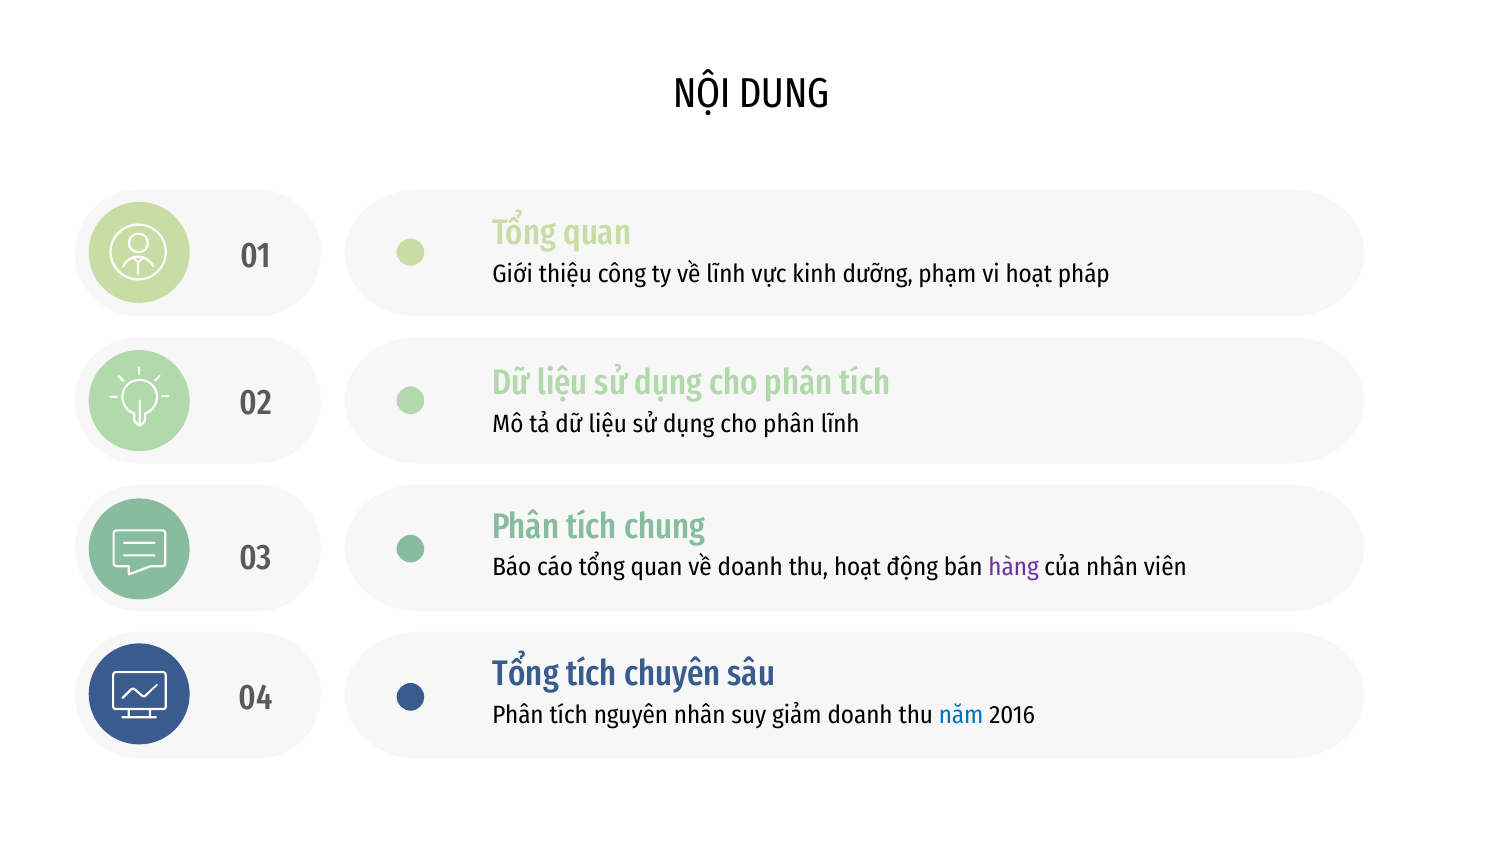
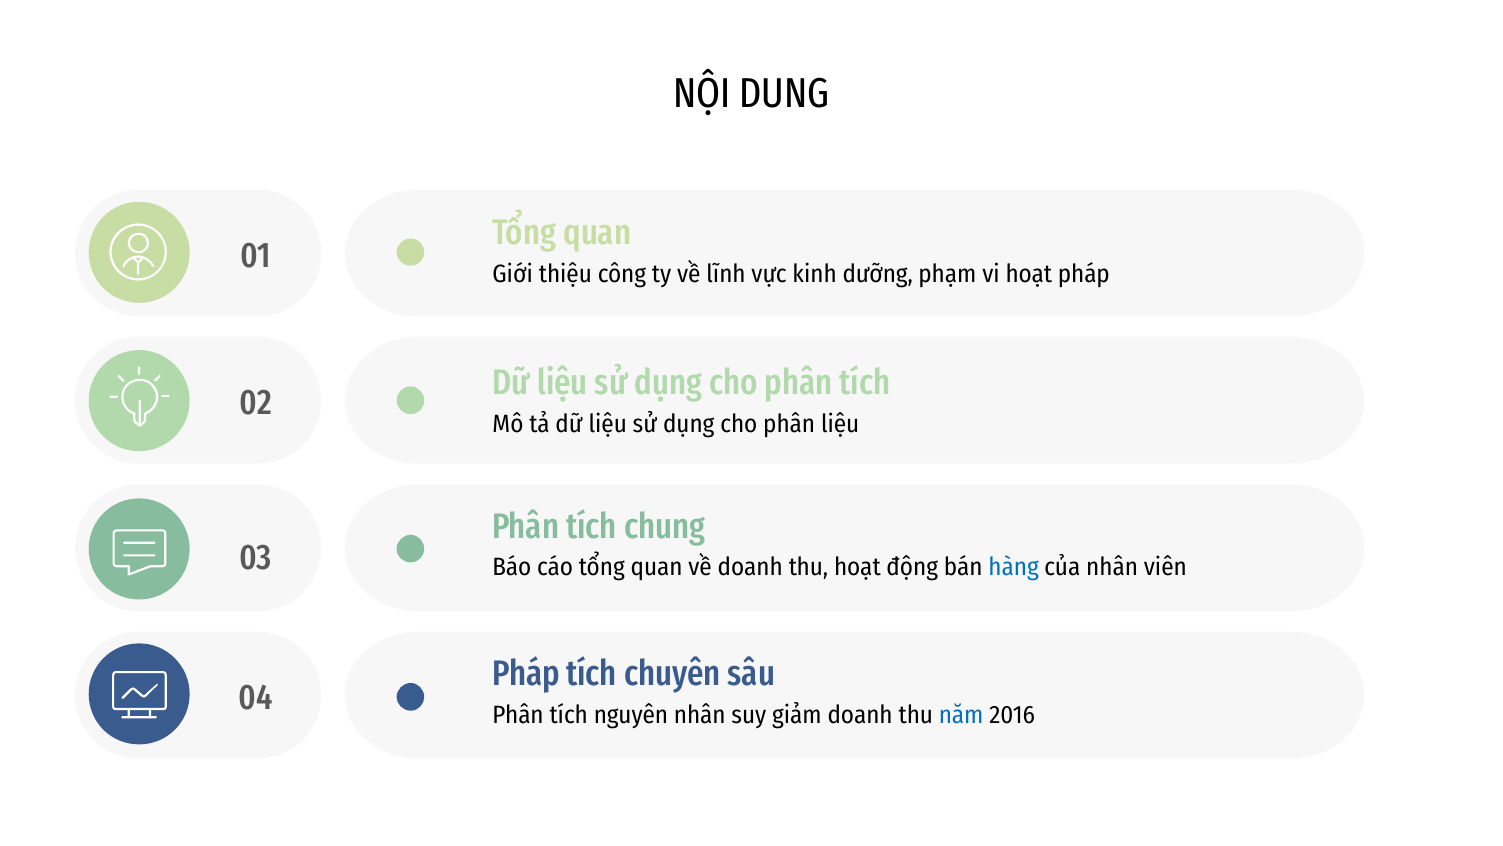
phân lĩnh: lĩnh -> liệu (840, 424)
hàng colour: purple -> blue (1014, 567)
Tổng: Tổng -> Pháp (526, 674)
